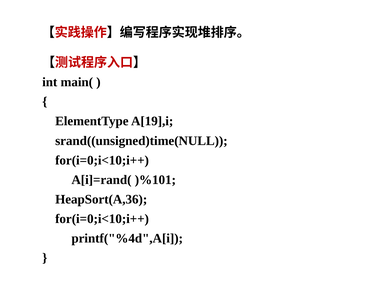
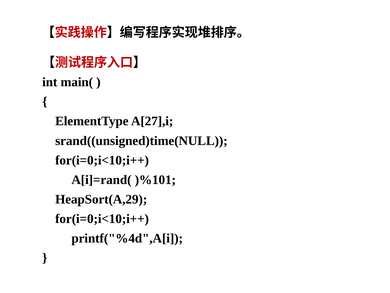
A[19],i: A[19],i -> A[27],i (152, 121)
HeapSort(A,36: HeapSort(A,36 -> HeapSort(A,29 (101, 199)
